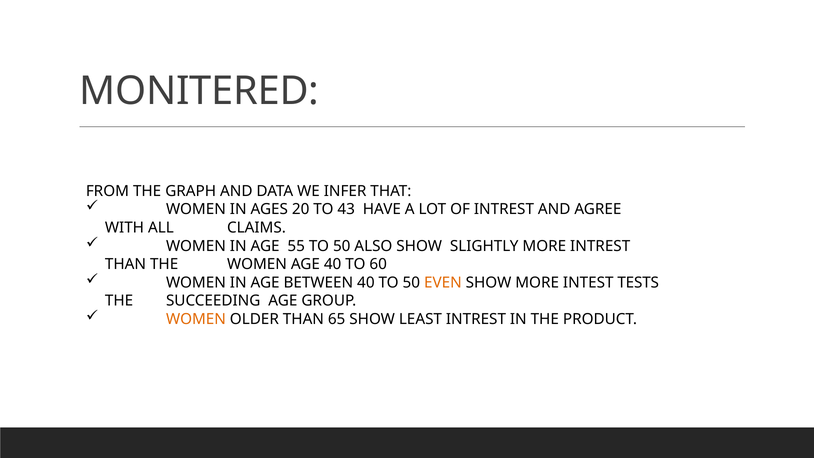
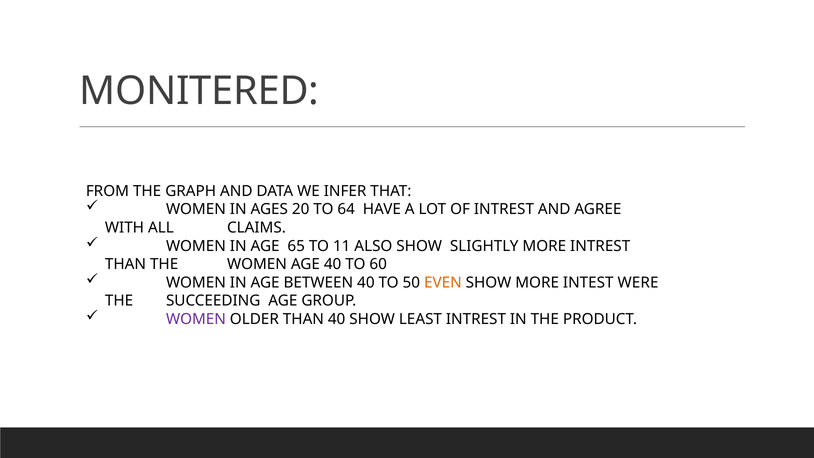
43: 43 -> 64 (346, 209)
55: 55 -> 65 (296, 246)
50: 50 -> 11 (342, 246)
TESTS: TESTS -> WERE (638, 283)
WOMEN colour: orange -> purple (196, 319)
THAN 65: 65 -> 40 (337, 319)
